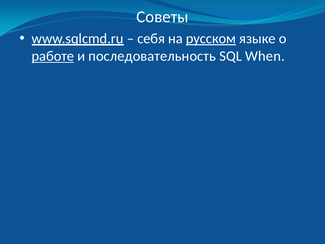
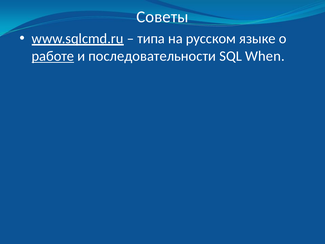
себя: себя -> типа (151, 38)
русском underline: present -> none (211, 38)
последовательность: последовательность -> последовательности (152, 56)
